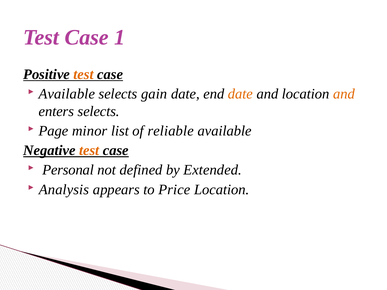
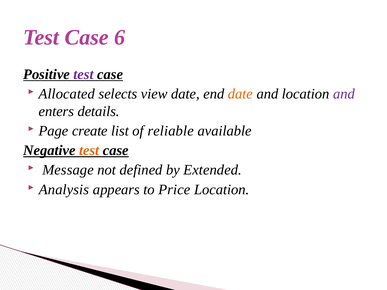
1: 1 -> 6 (120, 37)
test colour: orange -> purple (84, 74)
Available: Available -> Allocated (67, 94)
gain: gain -> view (154, 94)
and colour: orange -> purple (344, 94)
enters selects: selects -> details (99, 111)
minor: minor -> create (90, 131)
Personal: Personal -> Message (68, 170)
